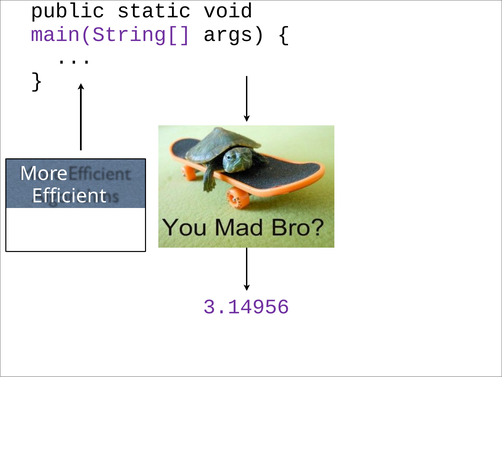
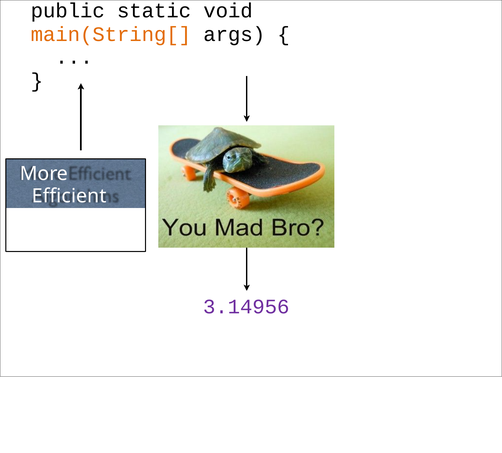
main(String[ colour: purple -> orange (111, 34)
